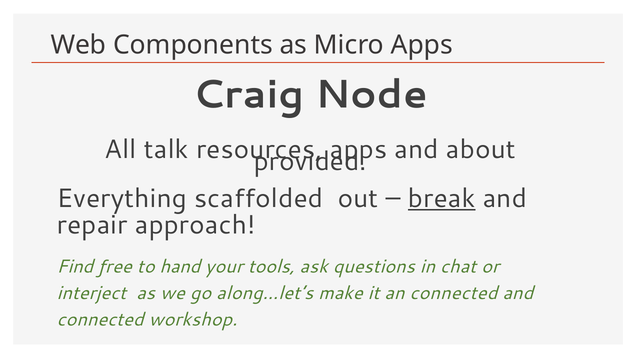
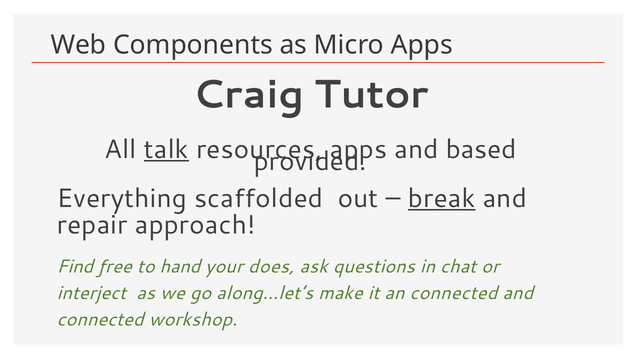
Node: Node -> Tutor (372, 95)
talk underline: none -> present (166, 149)
about: about -> based (481, 149)
tools: tools -> does (271, 266)
